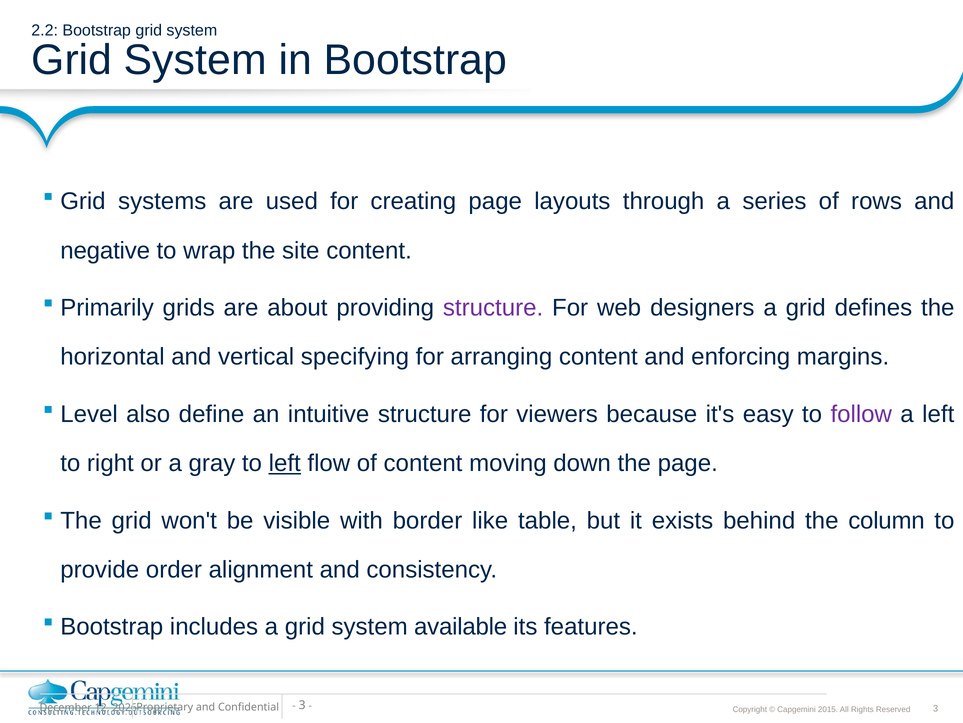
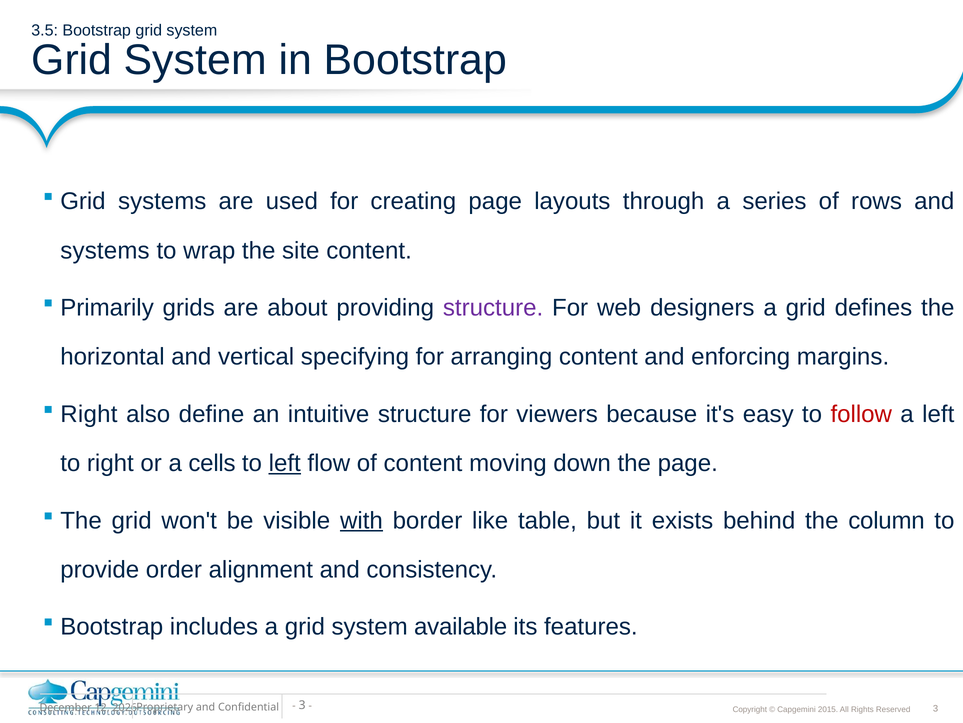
2.2: 2.2 -> 3.5 (45, 30)
negative: negative -> systems (105, 250)
Level: Level -> Right (89, 414)
follow colour: purple -> red (861, 414)
gray: gray -> cells (212, 463)
with underline: none -> present (361, 520)
